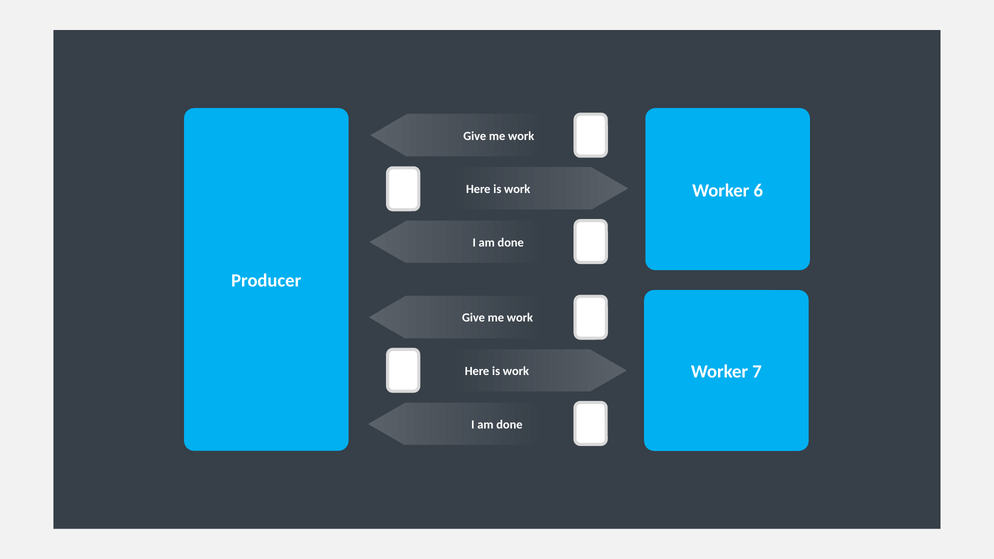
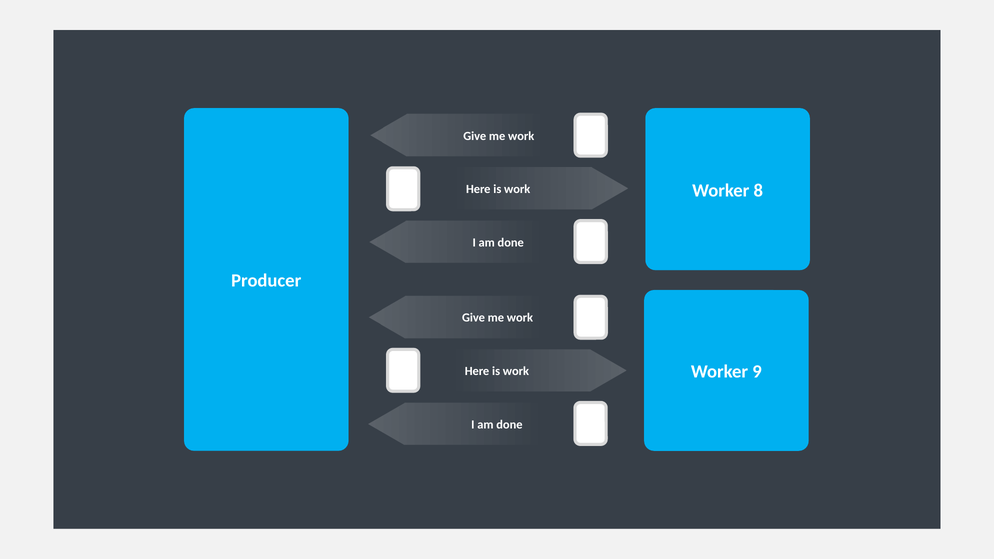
6: 6 -> 8 (758, 190)
7: 7 -> 9 (757, 372)
